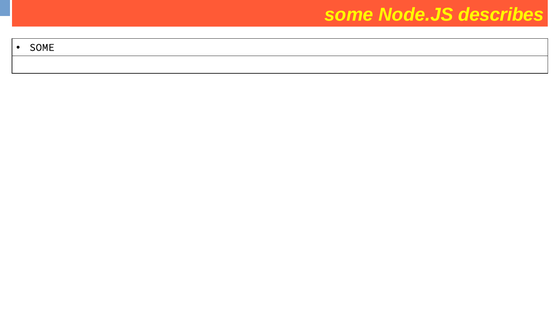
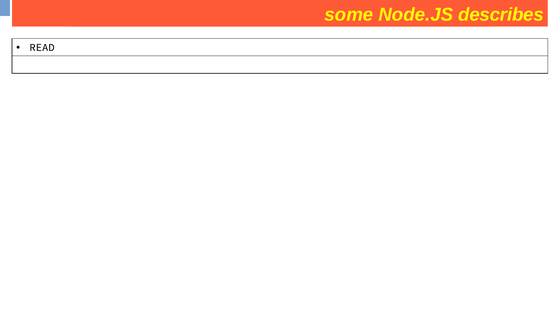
SOME: SOME -> READ (42, 47)
